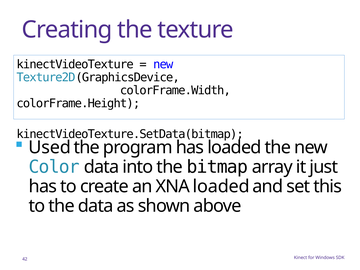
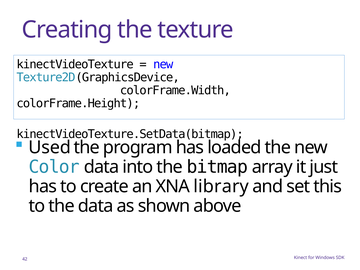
XNA loaded: loaded -> library (221, 186)
